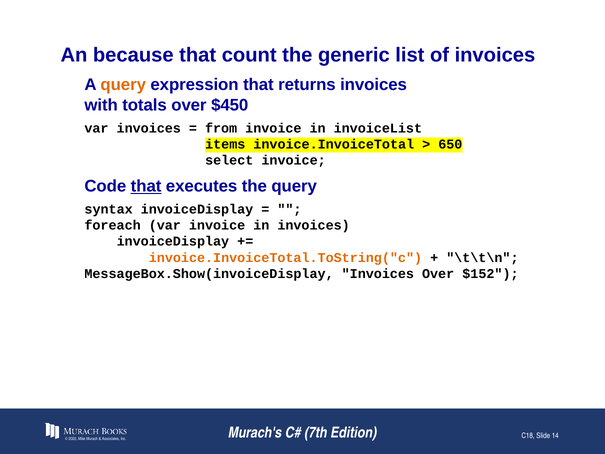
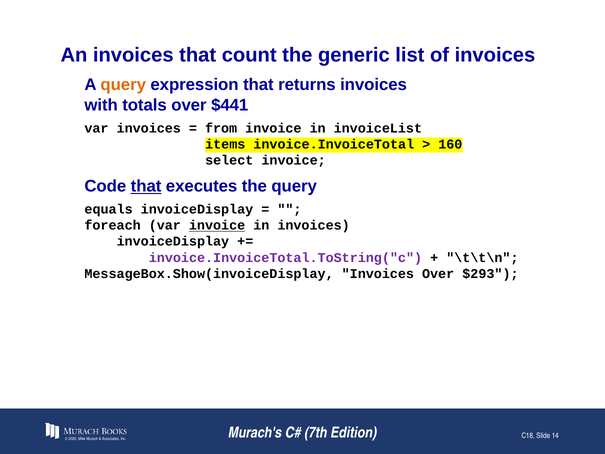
An because: because -> invoices (133, 55)
$450: $450 -> $441 (230, 105)
650: 650 -> 160 (450, 144)
syntax: syntax -> equals (109, 209)
invoice underline: none -> present (217, 225)
invoice.InvoiceTotal.ToString("c colour: orange -> purple (285, 258)
$152: $152 -> $293 (490, 274)
